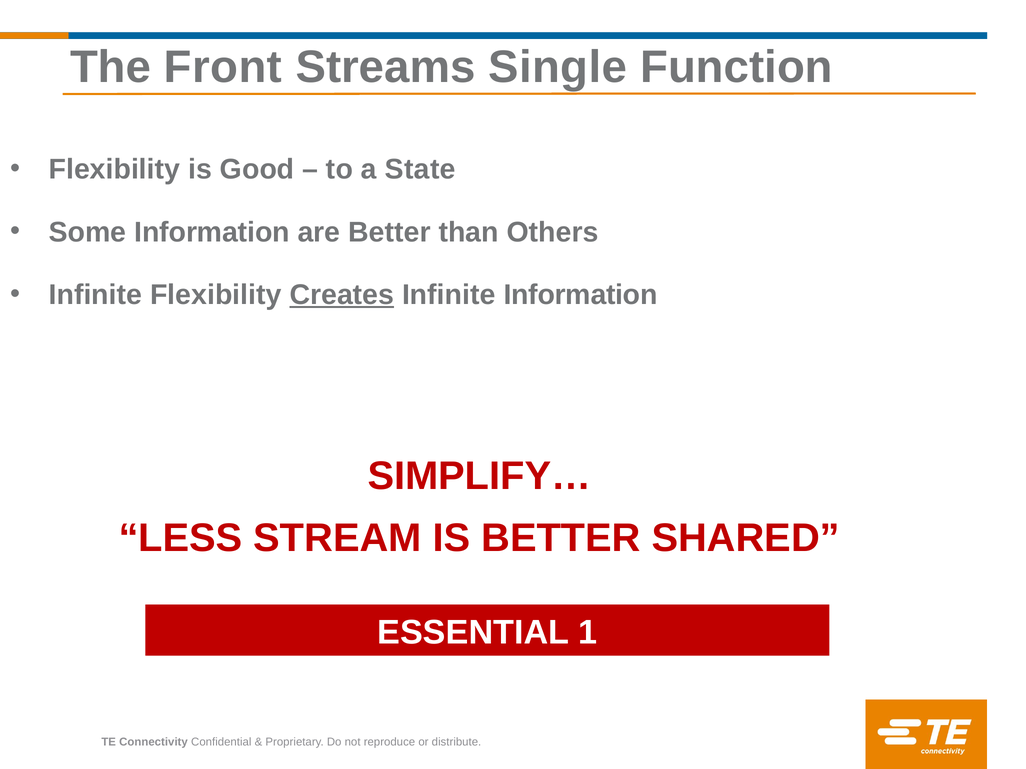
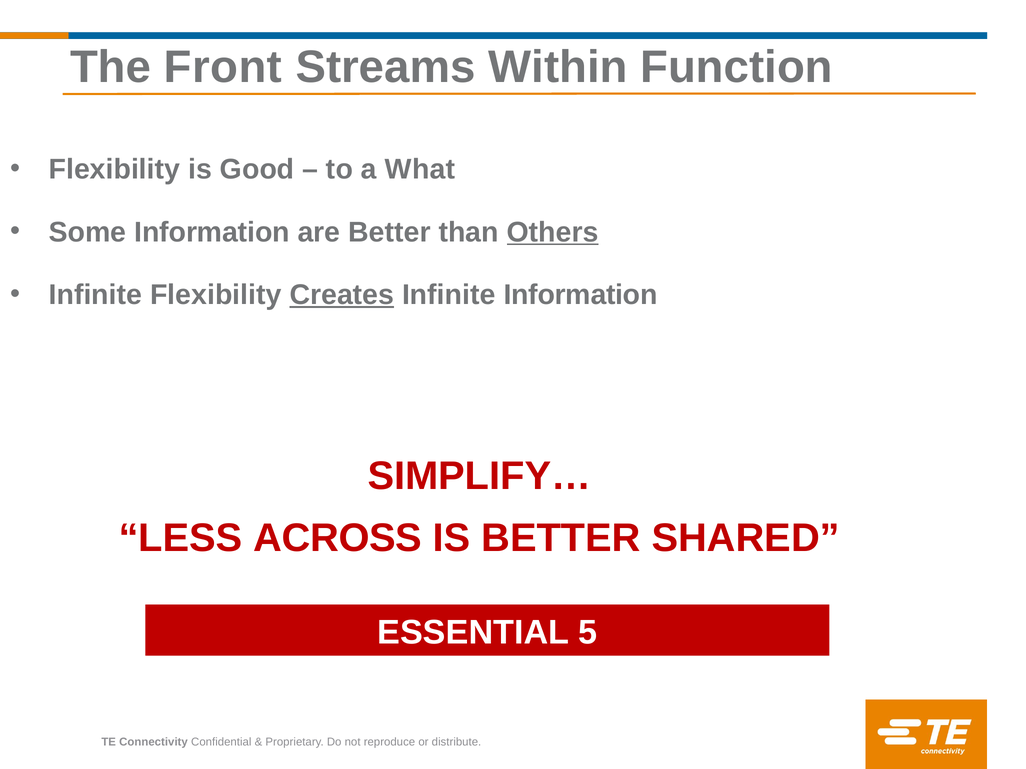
Single: Single -> Within (558, 67)
State: State -> What (420, 170)
Others underline: none -> present (553, 232)
STREAM: STREAM -> ACROSS (338, 539)
1: 1 -> 5 (588, 633)
